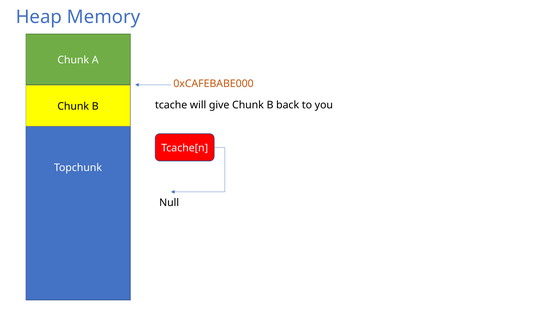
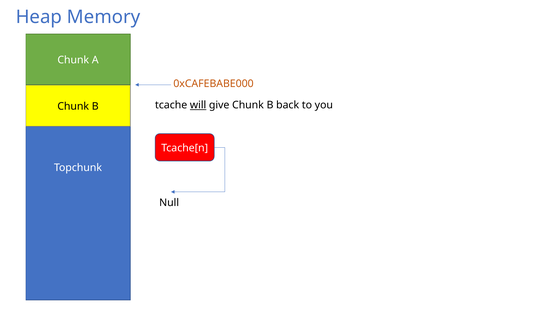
will underline: none -> present (198, 105)
